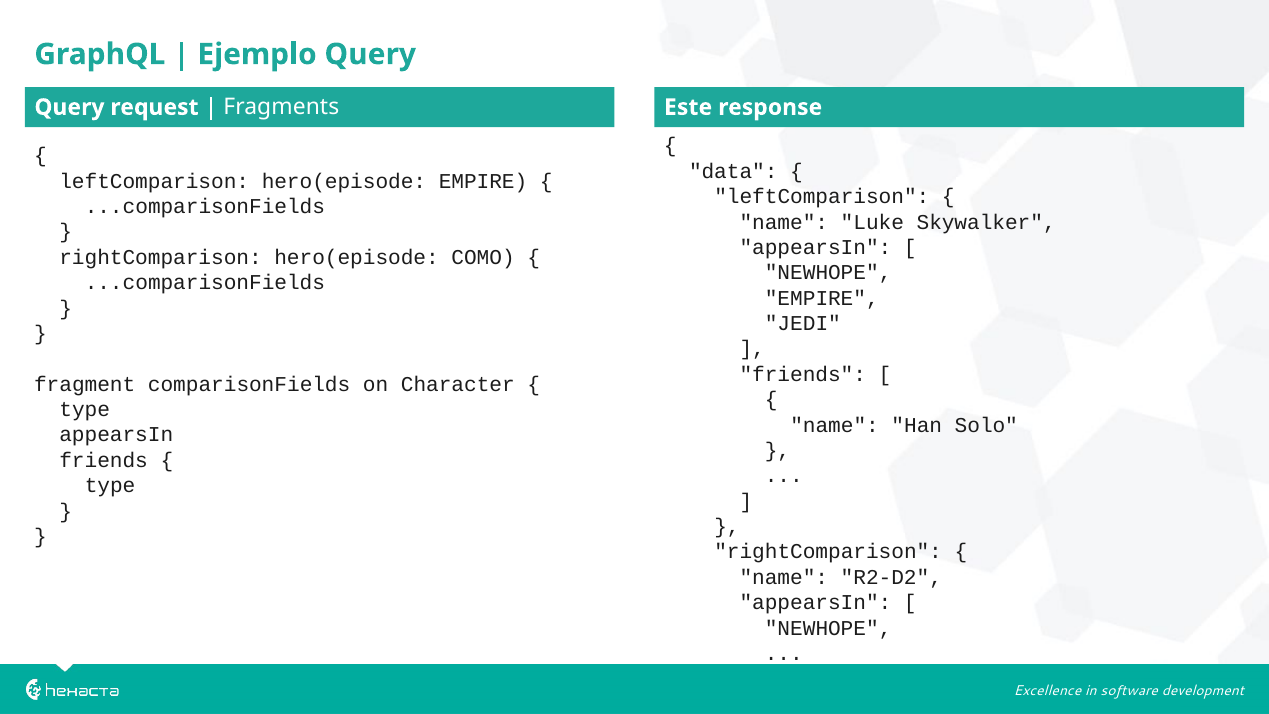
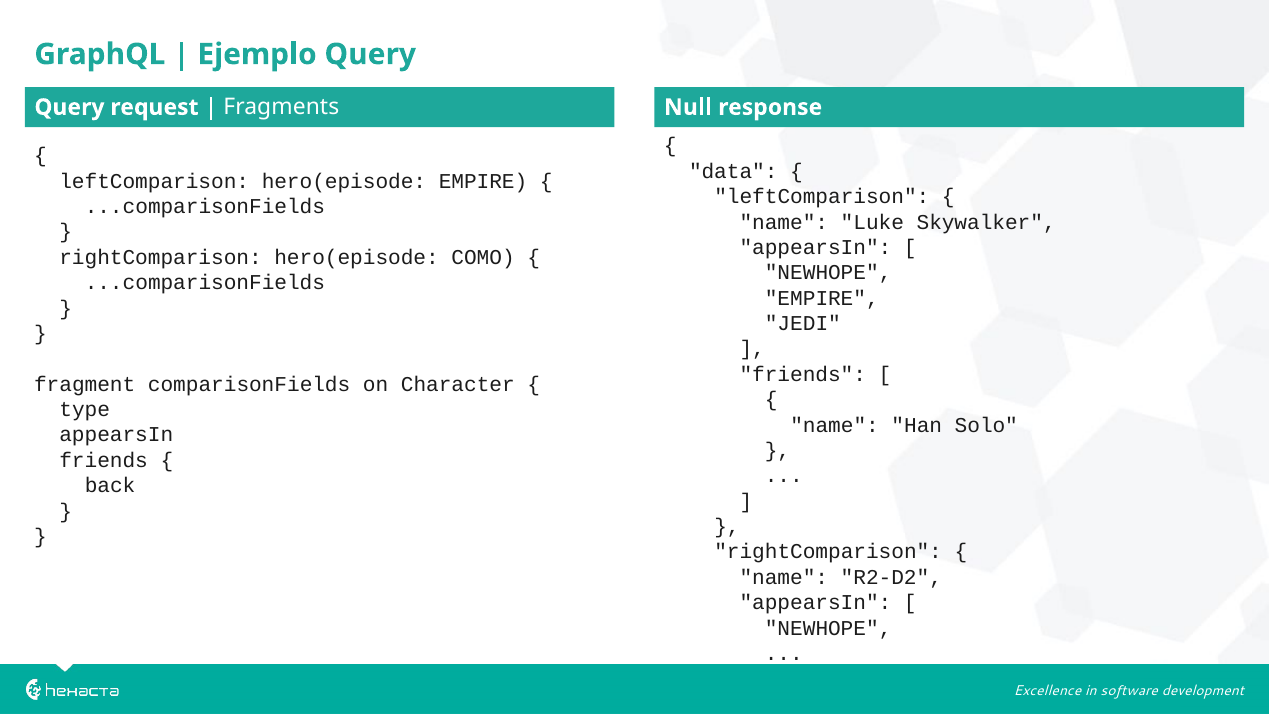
Este: Este -> Null (688, 107)
type: type -> back (110, 486)
